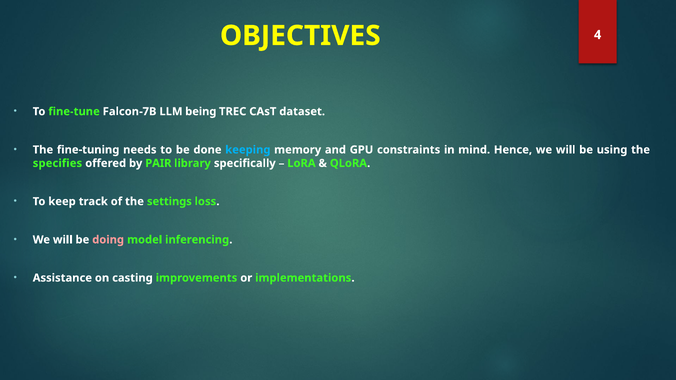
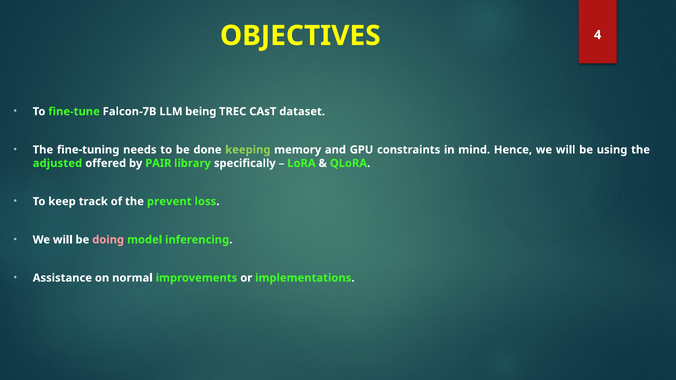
keeping colour: light blue -> light green (248, 150)
specifies: specifies -> adjusted (57, 163)
settings: settings -> prevent (169, 202)
casting: casting -> normal (132, 278)
